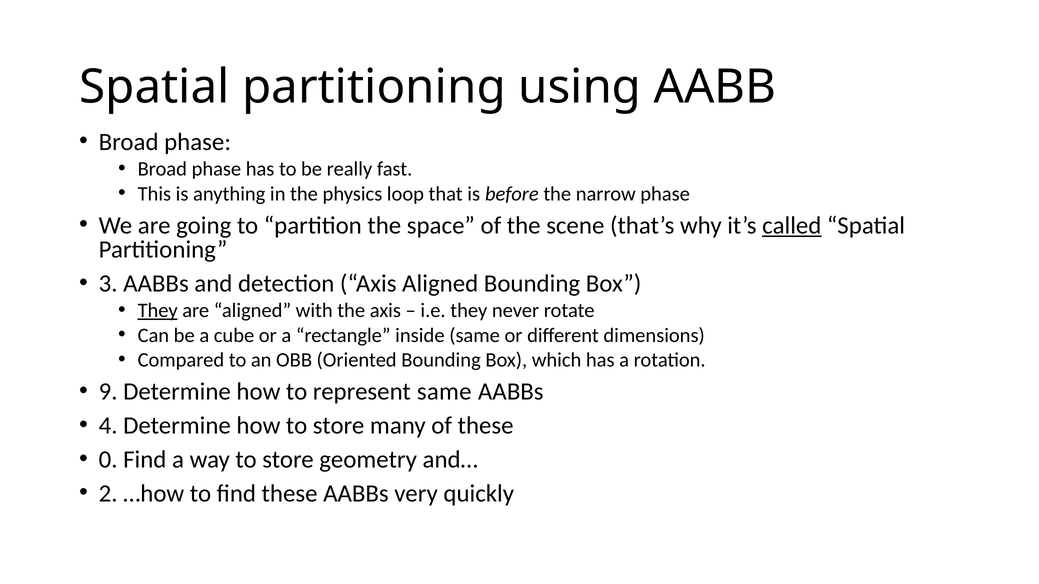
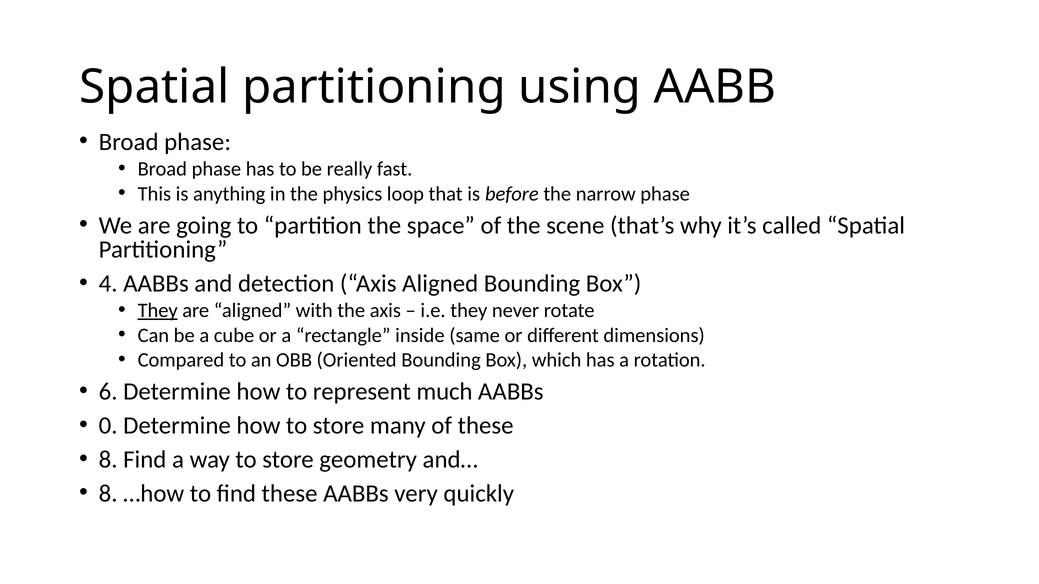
called underline: present -> none (792, 226)
3: 3 -> 4 (108, 284)
9: 9 -> 6 (108, 392)
represent same: same -> much (444, 392)
4: 4 -> 0 (108, 426)
0: 0 -> 8 (108, 460)
2: 2 -> 8 (108, 494)
